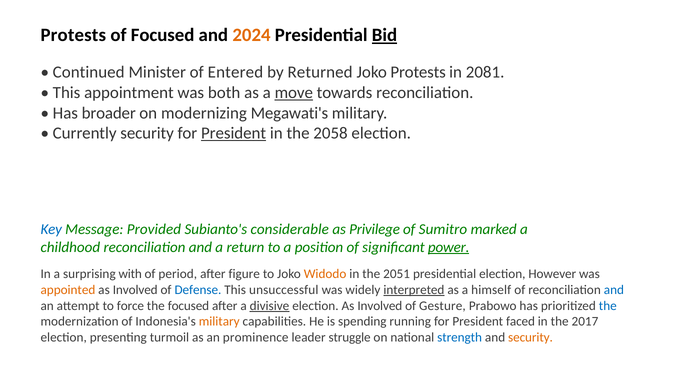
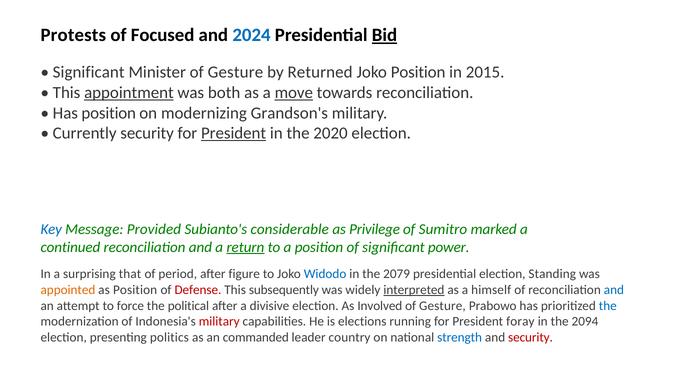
2024 colour: orange -> blue (252, 35)
Continued: Continued -> Significant (89, 72)
Minister of Entered: Entered -> Gesture (235, 72)
Joko Protests: Protests -> Position (418, 72)
2081: 2081 -> 2015 (485, 72)
appointment underline: none -> present (129, 93)
Has broader: broader -> position (109, 113)
Megawati's: Megawati's -> Grandson's (289, 113)
2058: 2058 -> 2020 (331, 133)
childhood: childhood -> continued (70, 247)
return underline: none -> present (245, 247)
power underline: present -> none (449, 247)
with: with -> that (130, 274)
Widodo colour: orange -> blue (325, 274)
2051: 2051 -> 2079 (397, 274)
However: However -> Standing (552, 274)
Involved: Involved -> Position (135, 290)
Defense colour: blue -> red (198, 290)
unsuccessful: unsuccessful -> subsequently (284, 290)
the focused: focused -> political (188, 306)
divisive underline: present -> none (270, 306)
military colour: orange -> red (219, 322)
spending: spending -> elections (362, 322)
faced: faced -> foray (520, 322)
2017: 2017 -> 2094 (585, 322)
turmoil: turmoil -> politics (169, 338)
prominence: prominence -> commanded (256, 338)
struggle: struggle -> country (349, 338)
security colour: orange -> red (530, 338)
